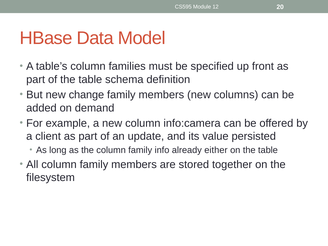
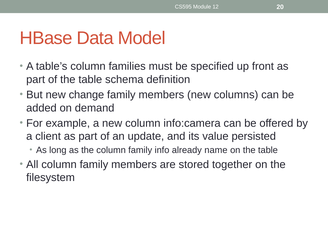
either: either -> name (216, 150)
